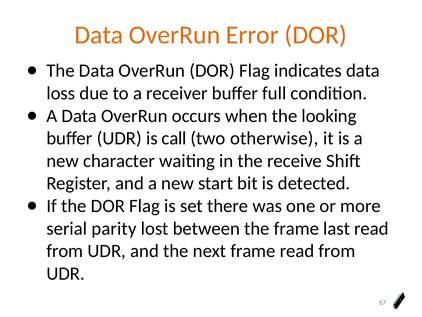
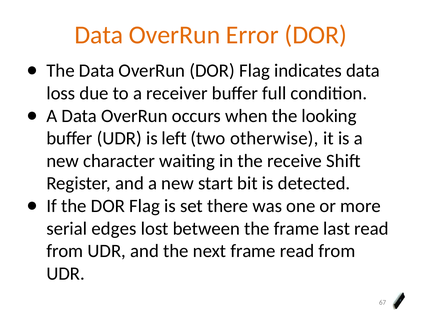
call: call -> left (174, 138)
parity: parity -> edges (114, 228)
